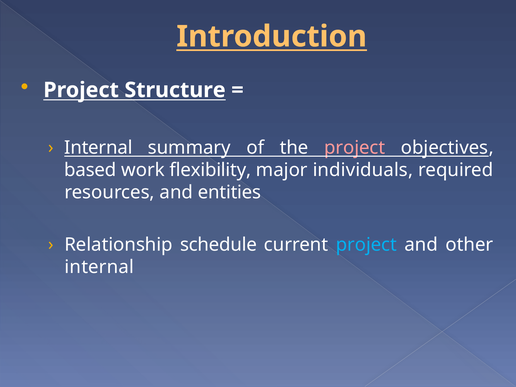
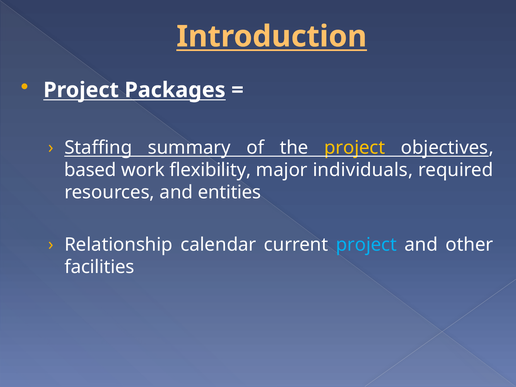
Structure: Structure -> Packages (175, 90)
Internal: Internal -> Staffing (98, 148)
project colour: pink -> yellow (355, 148)
schedule: schedule -> calendar (218, 245)
internal: internal -> facilities (99, 267)
